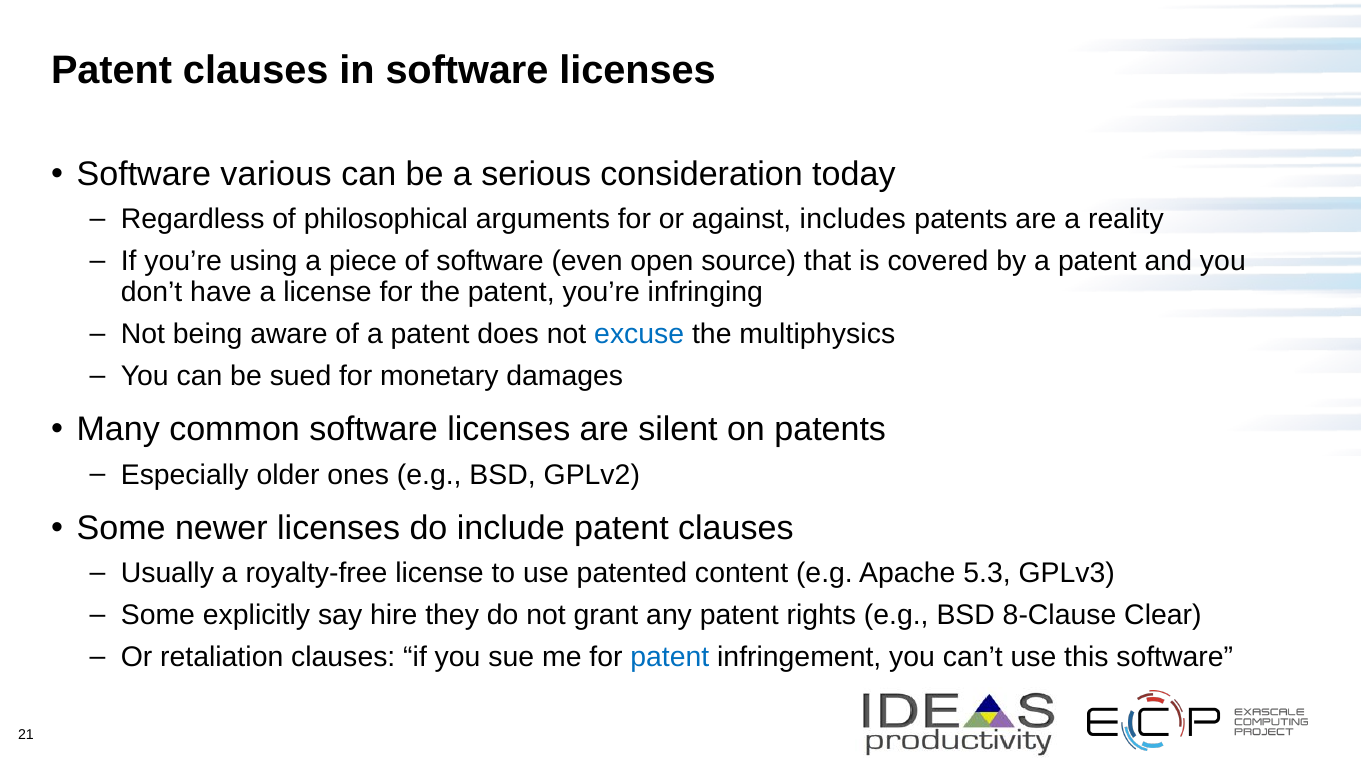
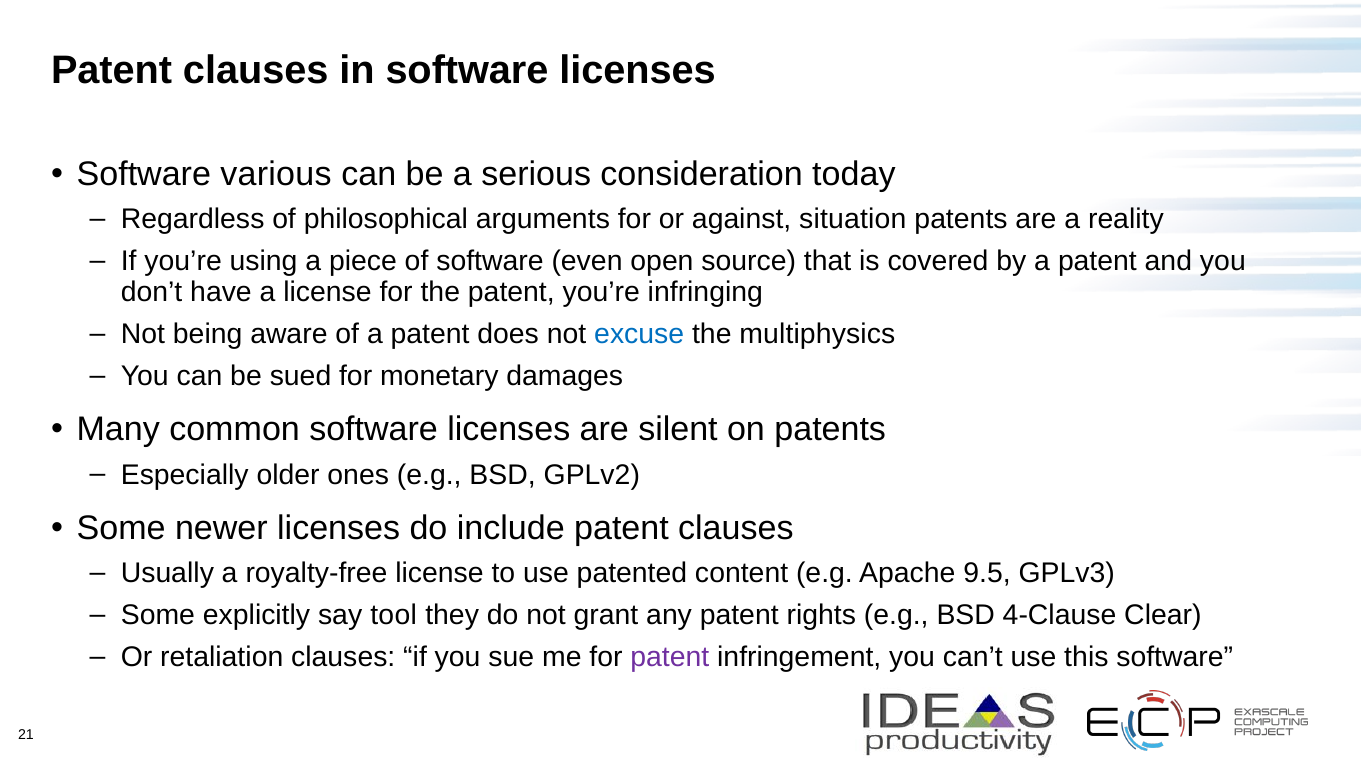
includes: includes -> situation (853, 219)
5.3: 5.3 -> 9.5 (987, 573)
hire: hire -> tool (394, 615)
8-Clause: 8-Clause -> 4-Clause (1060, 615)
patent colour: blue -> purple (670, 657)
